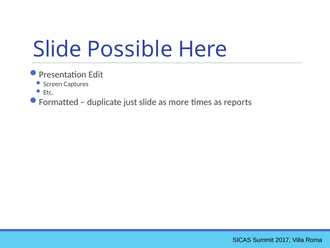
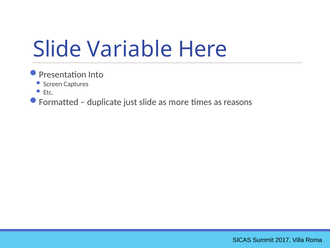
Possible: Possible -> Variable (130, 49)
Edit: Edit -> Into (96, 74)
reports: reports -> reasons (238, 102)
